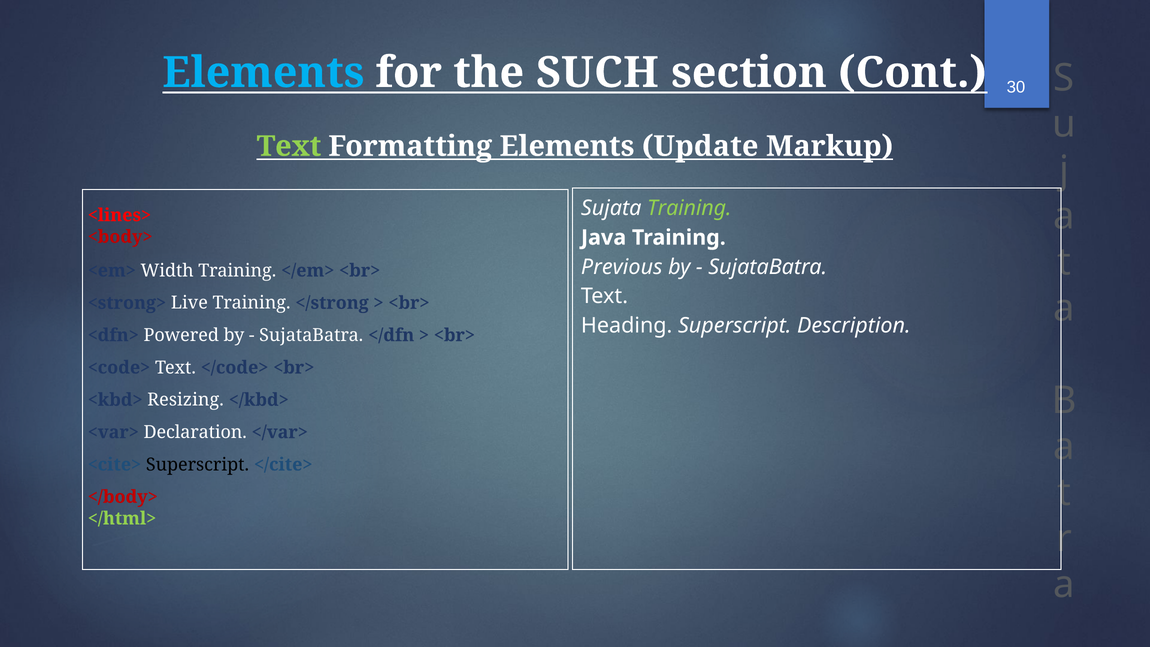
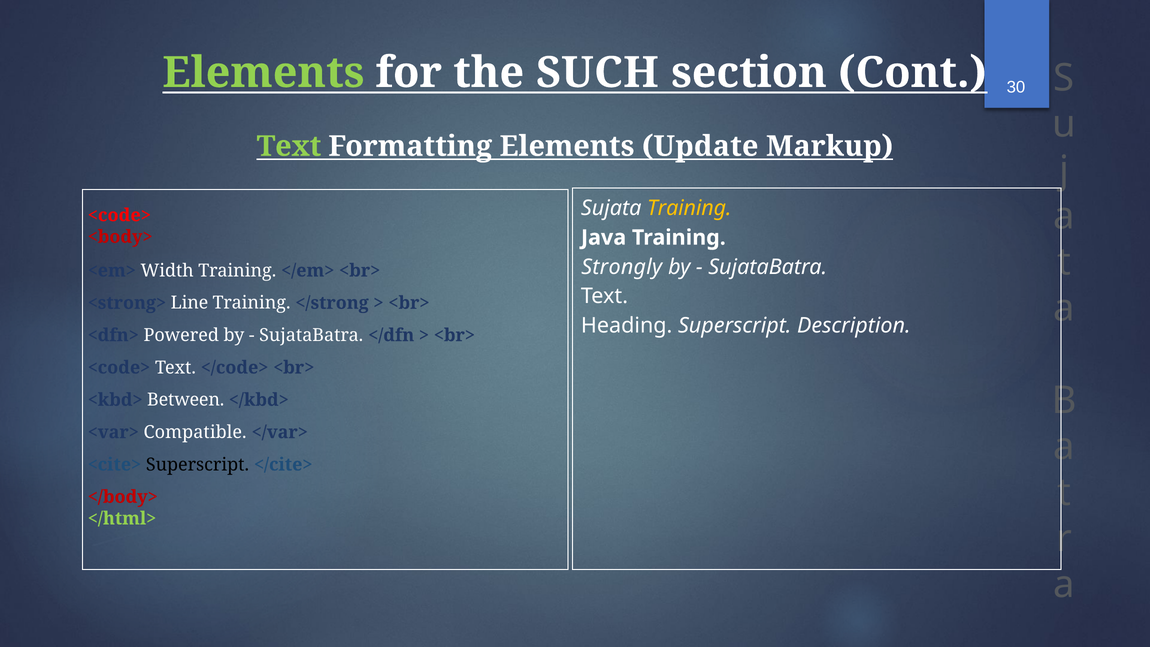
Elements colour: light blue -> light green (263, 73)
Training colour: light green -> yellow (689, 208)
<lines>: <lines> -> <code> (119, 215)
Previous: Previous -> Strongly (622, 267)
Live: Live -> Line (189, 303)
Resizing: Resizing -> Between (186, 400)
Declaration: Declaration -> Compatible (195, 432)
